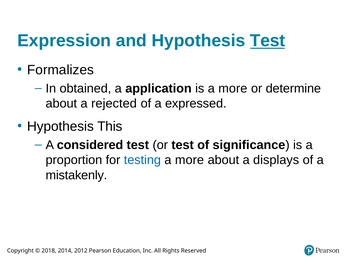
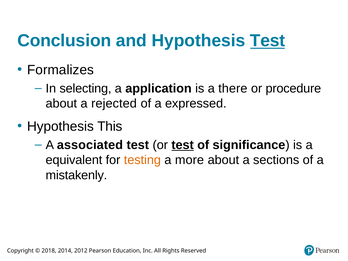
Expression: Expression -> Conclusion (64, 41)
obtained: obtained -> selecting (85, 88)
is a more: more -> there (233, 88)
determine: determine -> procedure (293, 88)
considered: considered -> associated (90, 145)
test underline: none -> present (183, 145)
proportion: proportion -> equivalent (74, 160)
testing colour: blue -> orange (142, 160)
displays: displays -> sections (276, 160)
